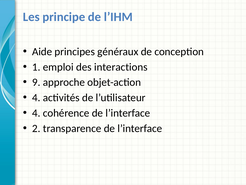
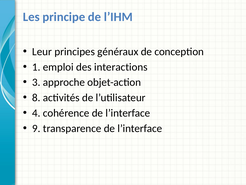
Aide: Aide -> Leur (42, 51)
9: 9 -> 3 (36, 82)
4: 4 -> 8 (36, 97)
2: 2 -> 9 (36, 128)
